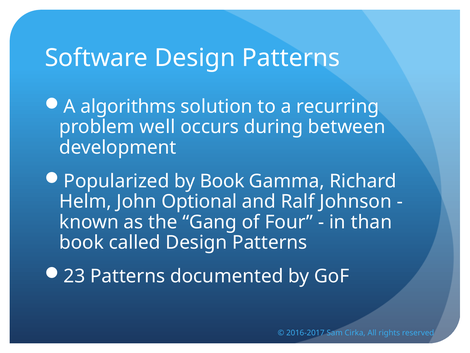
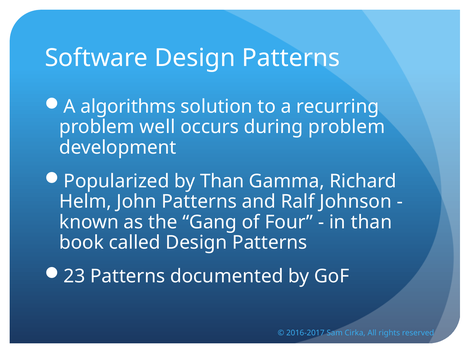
during between: between -> problem (347, 127)
by Book: Book -> Than (222, 181)
John Optional: Optional -> Patterns (199, 201)
